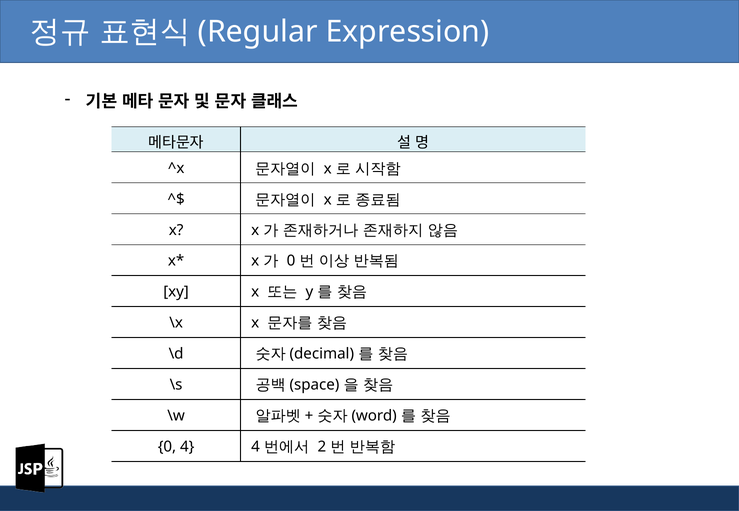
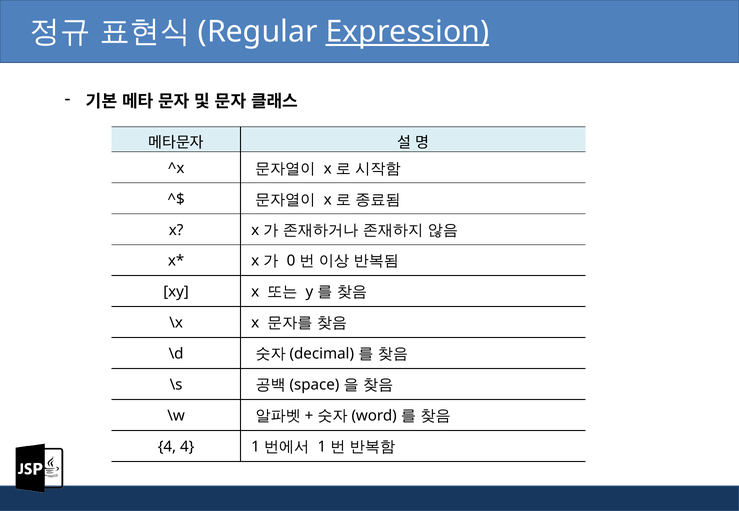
Expression underline: none -> present (407, 32)
0: 0 -> 4 (167, 447)
4 4: 4 -> 1 (256, 447)
2: 2 -> 1 (322, 447)
